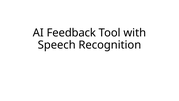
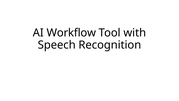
Feedback: Feedback -> Workflow (71, 33)
